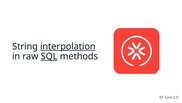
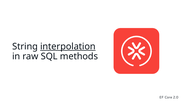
SQL underline: present -> none (49, 56)
